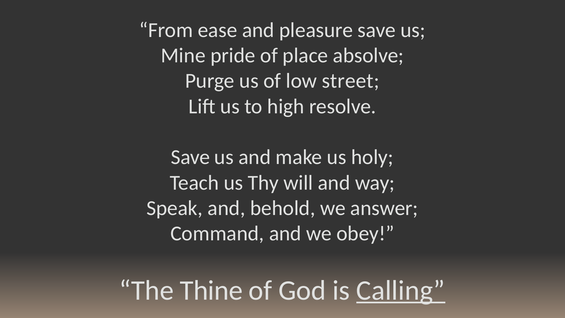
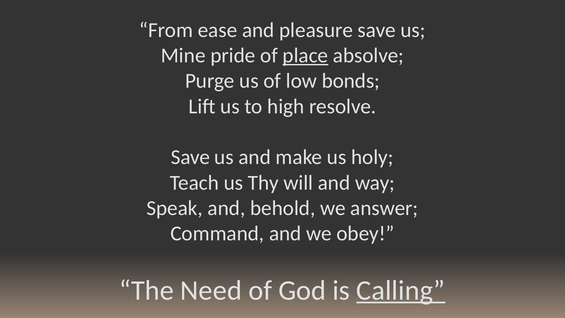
place underline: none -> present (305, 55)
street: street -> bonds (351, 81)
Thine: Thine -> Need (211, 290)
